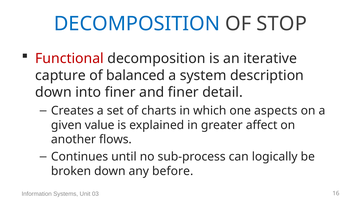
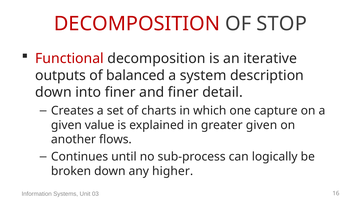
DECOMPOSITION colour: blue -> red (137, 24)
capture: capture -> outputs (61, 75)
aspects: aspects -> capture (276, 111)
greater affect: affect -> given (262, 125)
before: before -> higher (173, 171)
